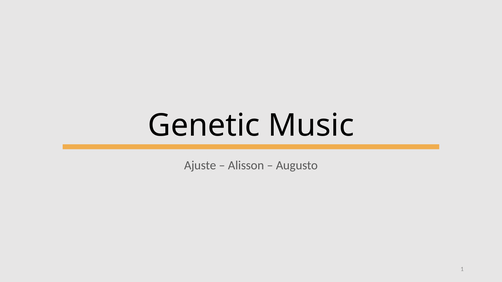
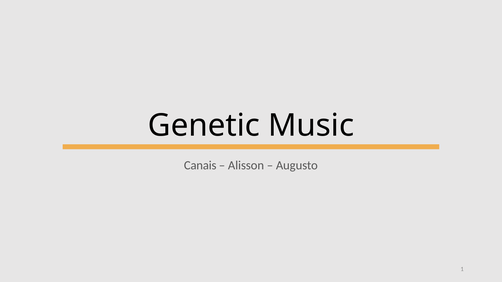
Ajuste: Ajuste -> Canais (200, 166)
